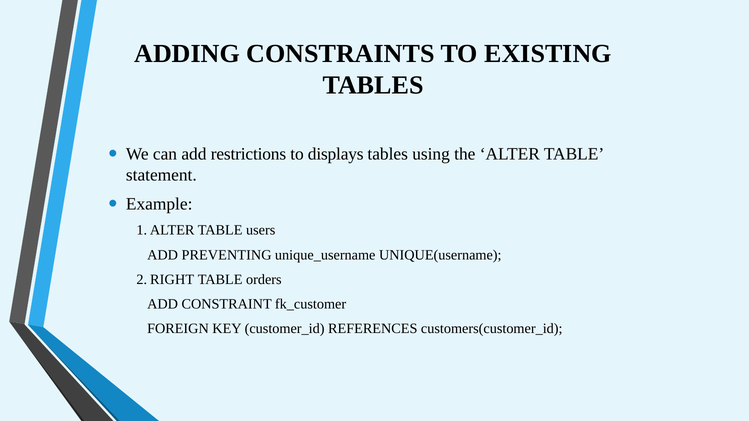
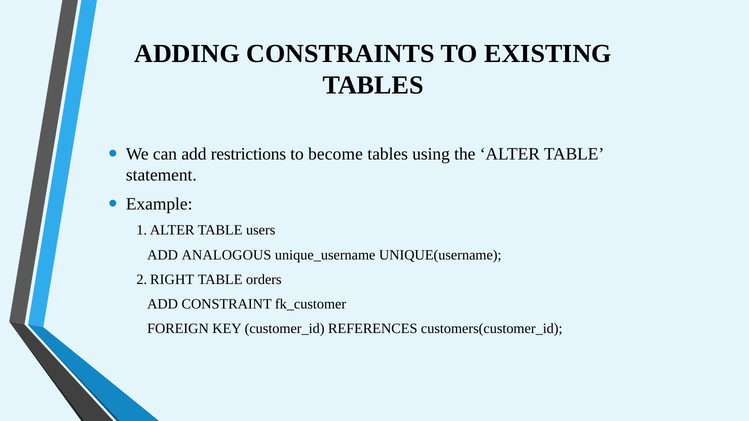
displays: displays -> become (336, 154)
PREVENTING: PREVENTING -> ANALOGOUS (227, 255)
